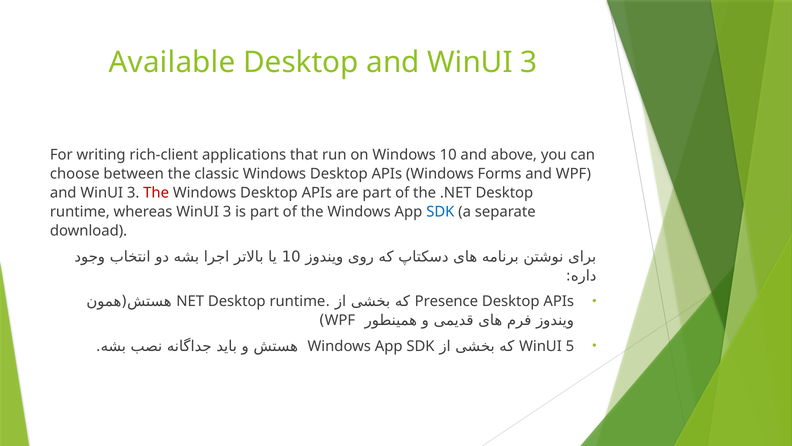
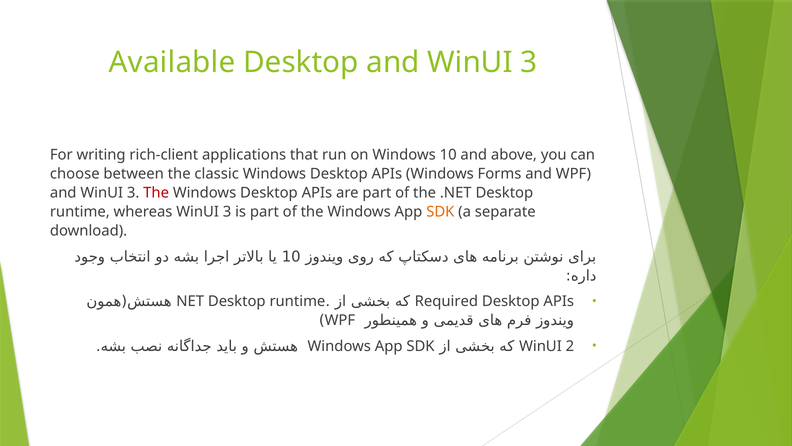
SDK colour: blue -> orange (440, 212)
Presence: Presence -> Required (446, 301)
5: 5 -> 2 (570, 346)
